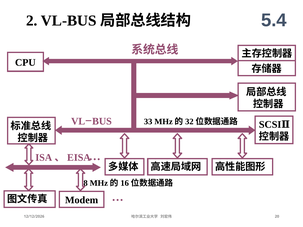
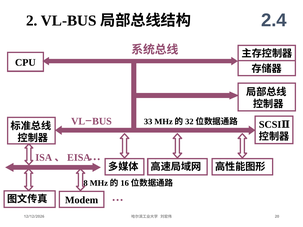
5.4: 5.4 -> 2.4 (274, 20)
